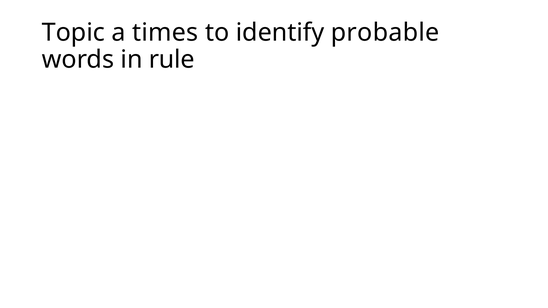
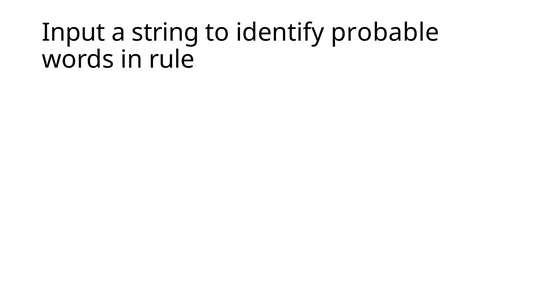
Topic: Topic -> Input (73, 32)
times: times -> string (165, 32)
